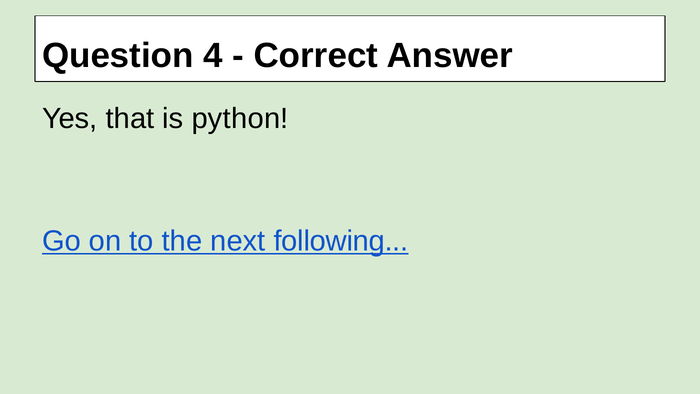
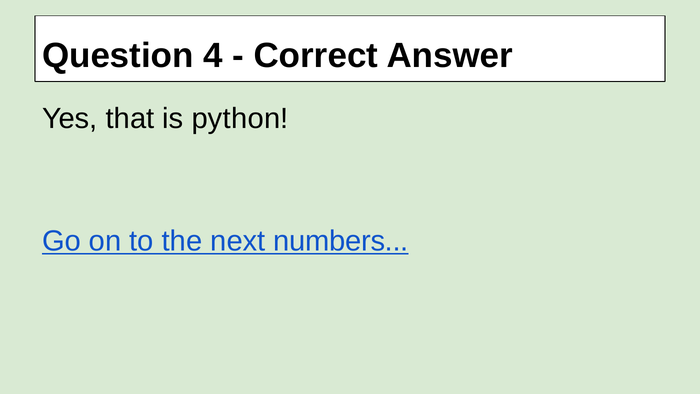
following: following -> numbers (341, 241)
